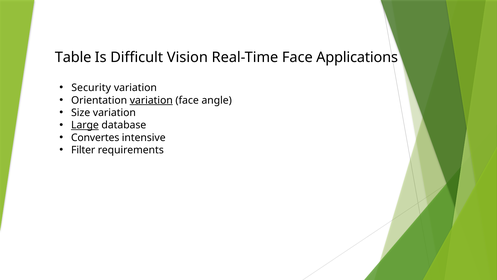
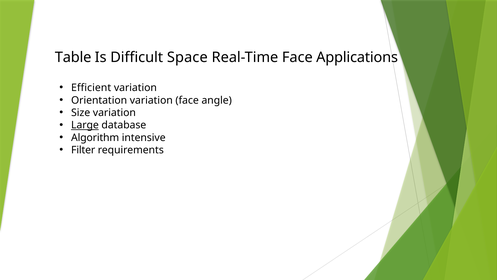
Vision: Vision -> Space (187, 57)
Security: Security -> Efficient (91, 88)
variation underline: present -> none (151, 100)
Convertes: Convertes -> Algorithm (95, 137)
